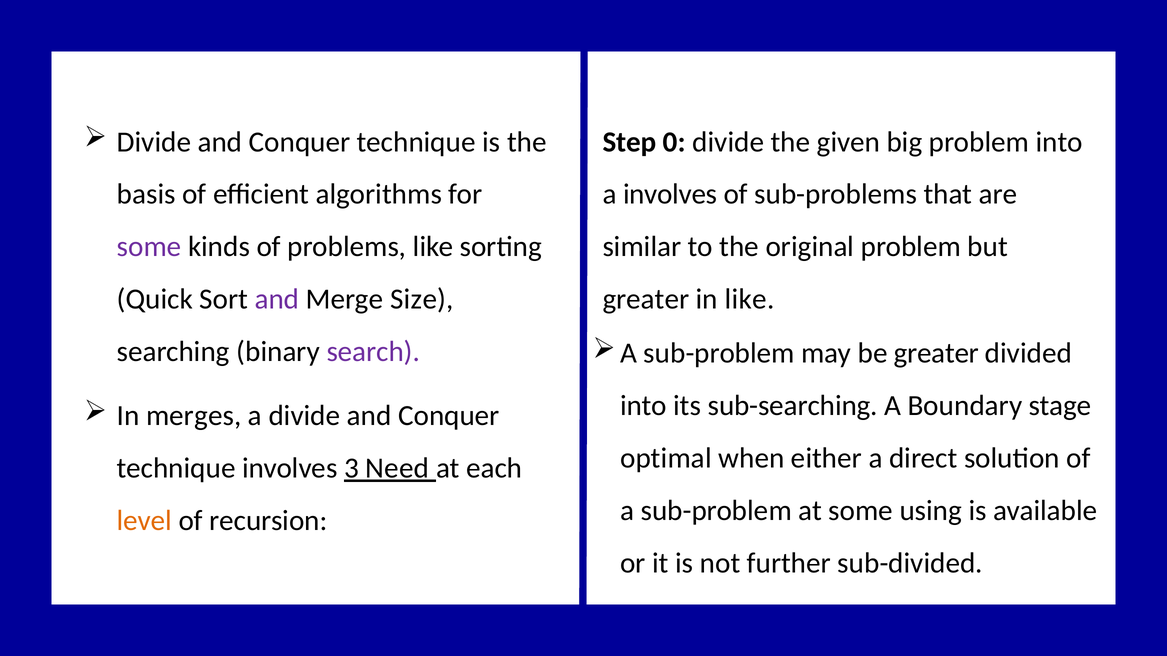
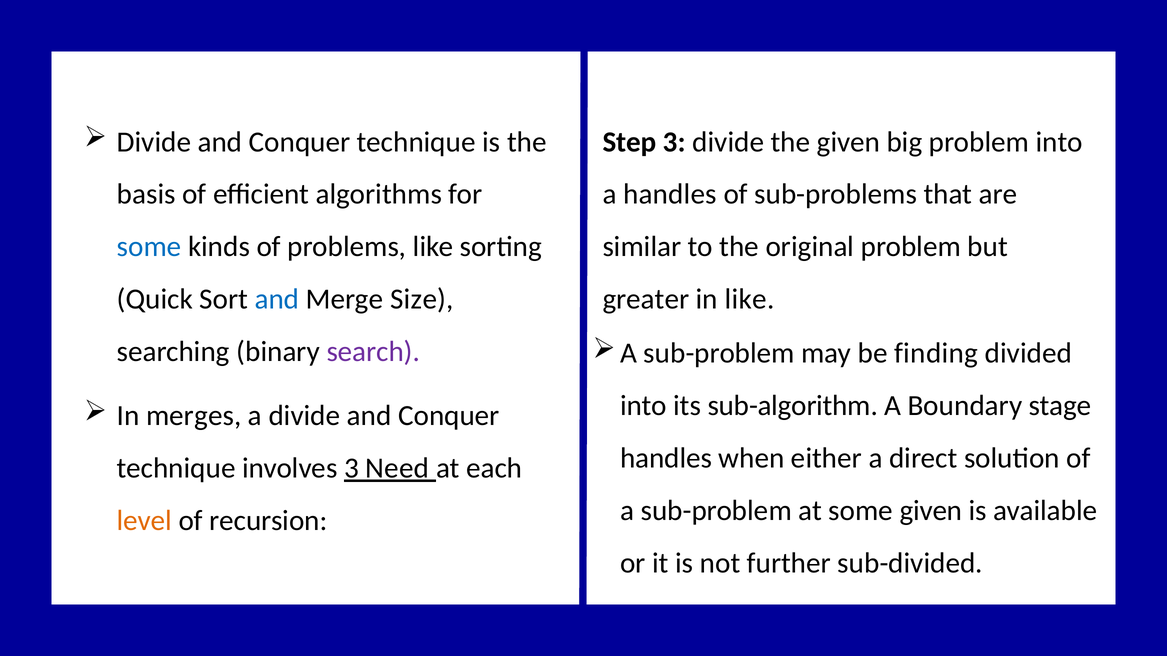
Step 0: 0 -> 3 (674, 142)
a involves: involves -> handles (670, 194)
some colour: purple -> blue (149, 247)
and colour: purple -> blue (277, 300)
be greater: greater -> finding (936, 354)
sub-searching: sub-searching -> sub-algorithm (793, 406)
optimal: optimal -> handles (666, 459)
some using: using -> given (931, 511)
